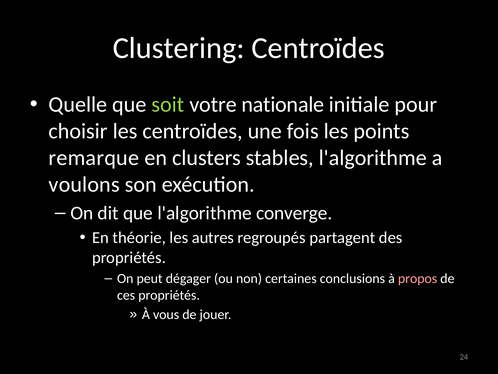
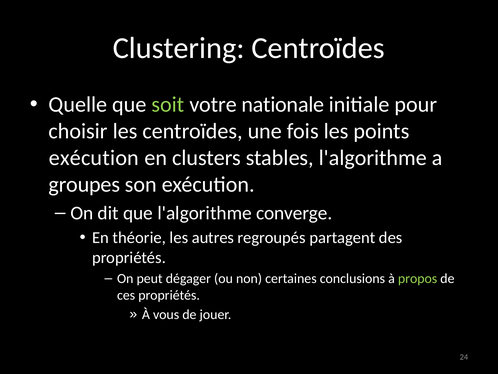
remarque: remarque -> exécution (94, 158)
voulons: voulons -> groupes (84, 184)
propos colour: pink -> light green (418, 278)
